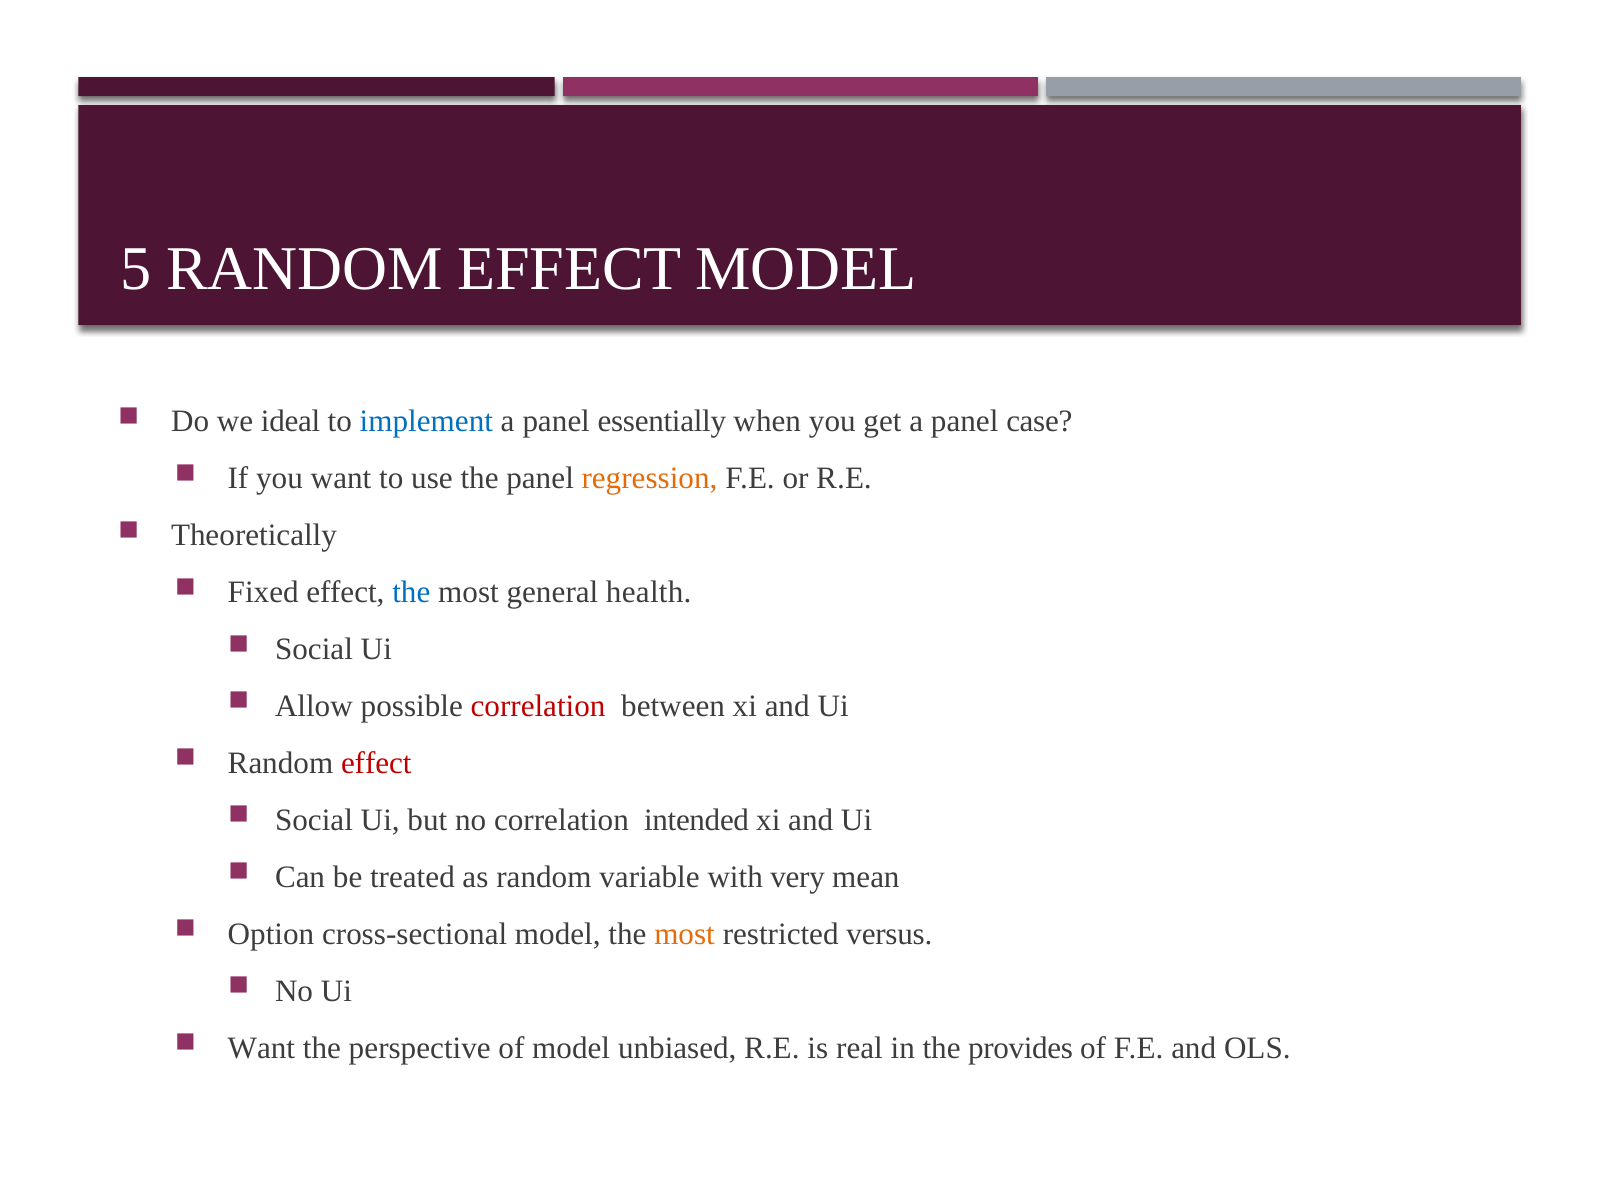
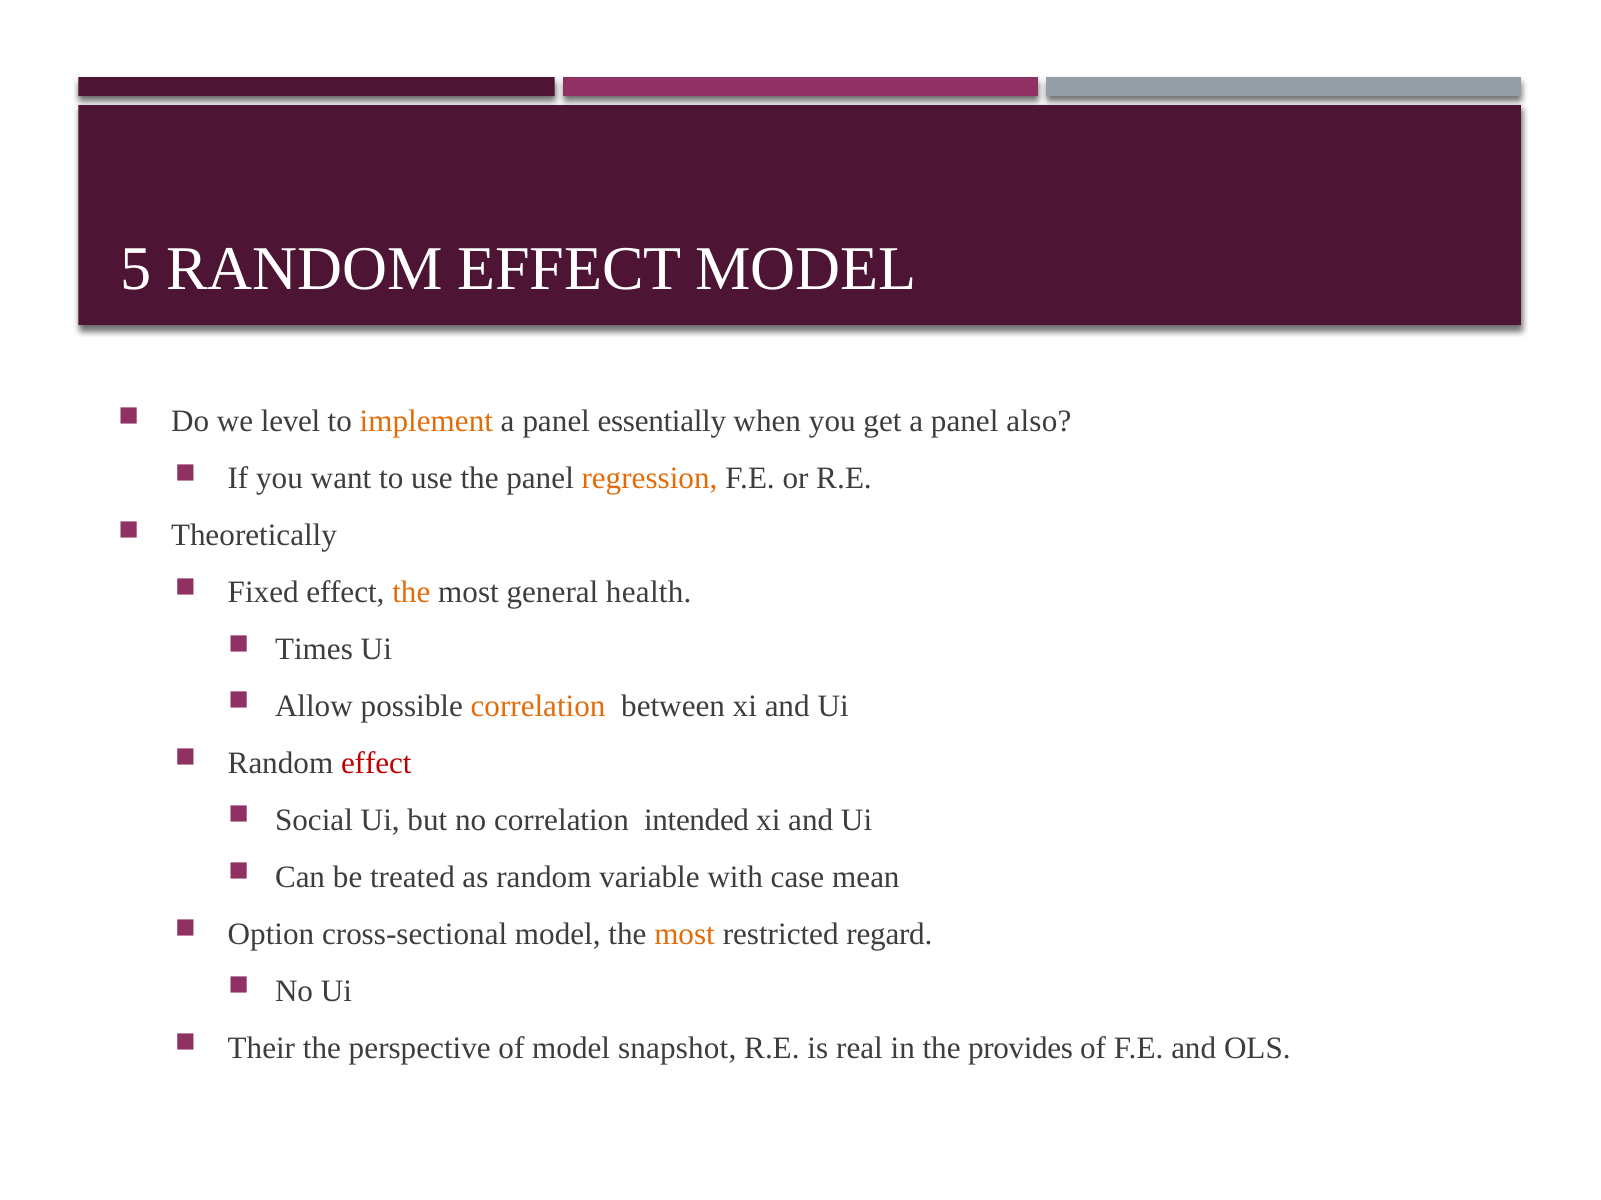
ideal: ideal -> level (291, 422)
implement colour: blue -> orange (426, 422)
case: case -> also (1039, 422)
the colour: blue -> orange (411, 593)
Social: Social -> Times (314, 650)
correlation colour: red -> orange (538, 707)
very: very -> case (797, 878)
versus: versus -> regard (889, 935)
Want: Want -> Their (261, 1049)
unbiased: unbiased -> snapshot (677, 1049)
